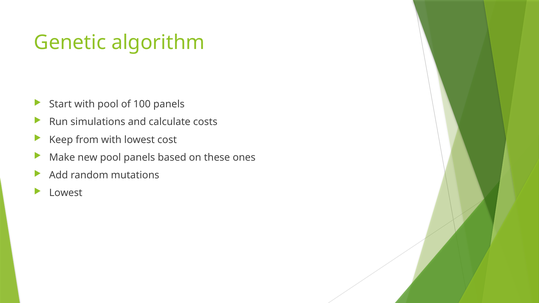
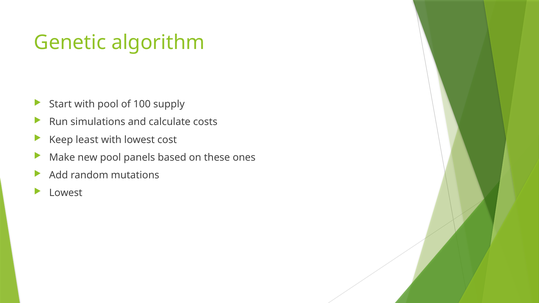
100 panels: panels -> supply (169, 104)
from: from -> least (87, 140)
